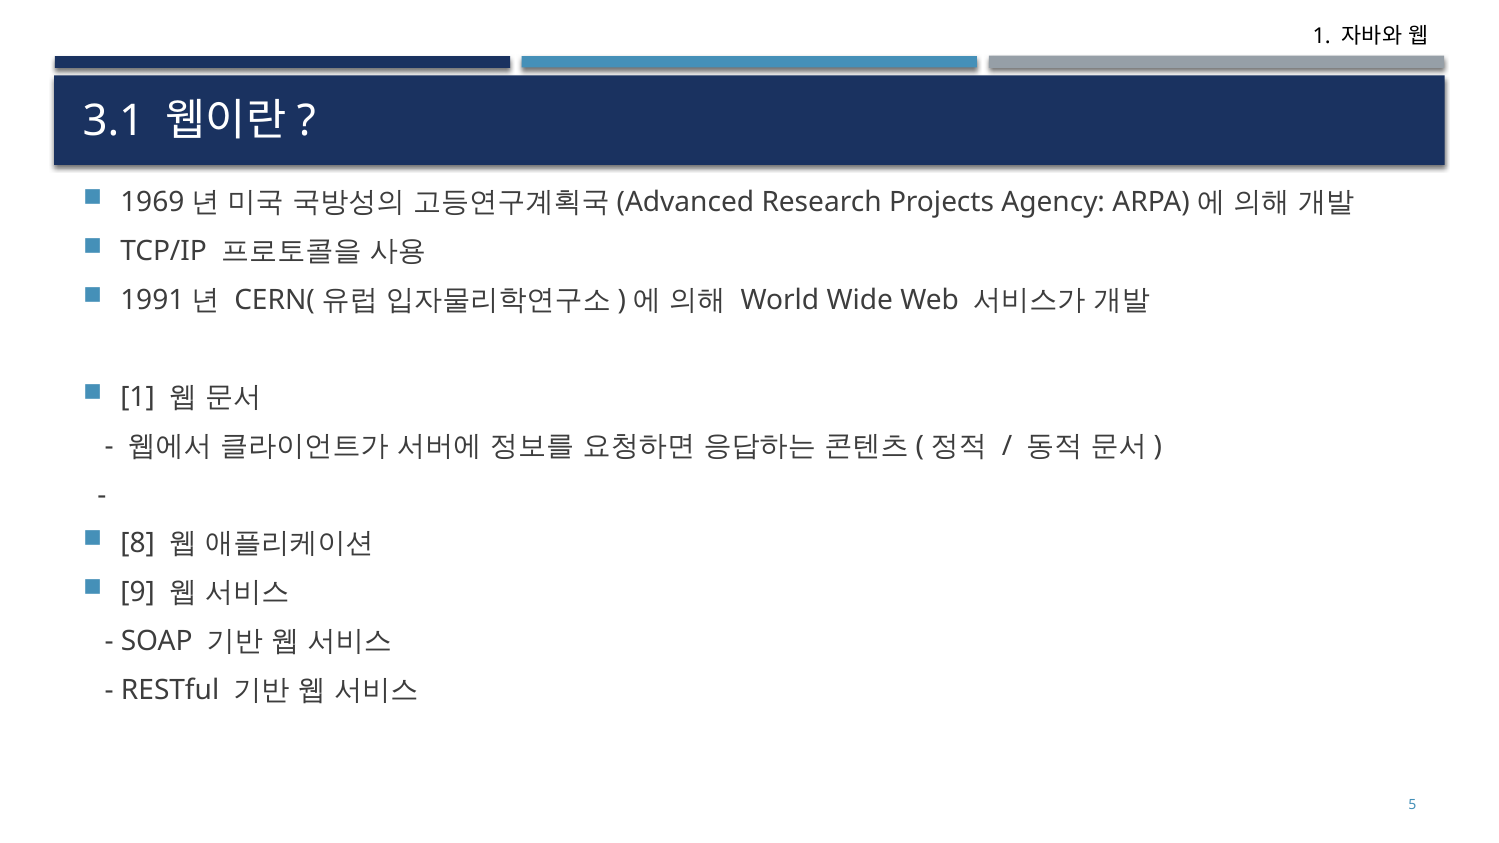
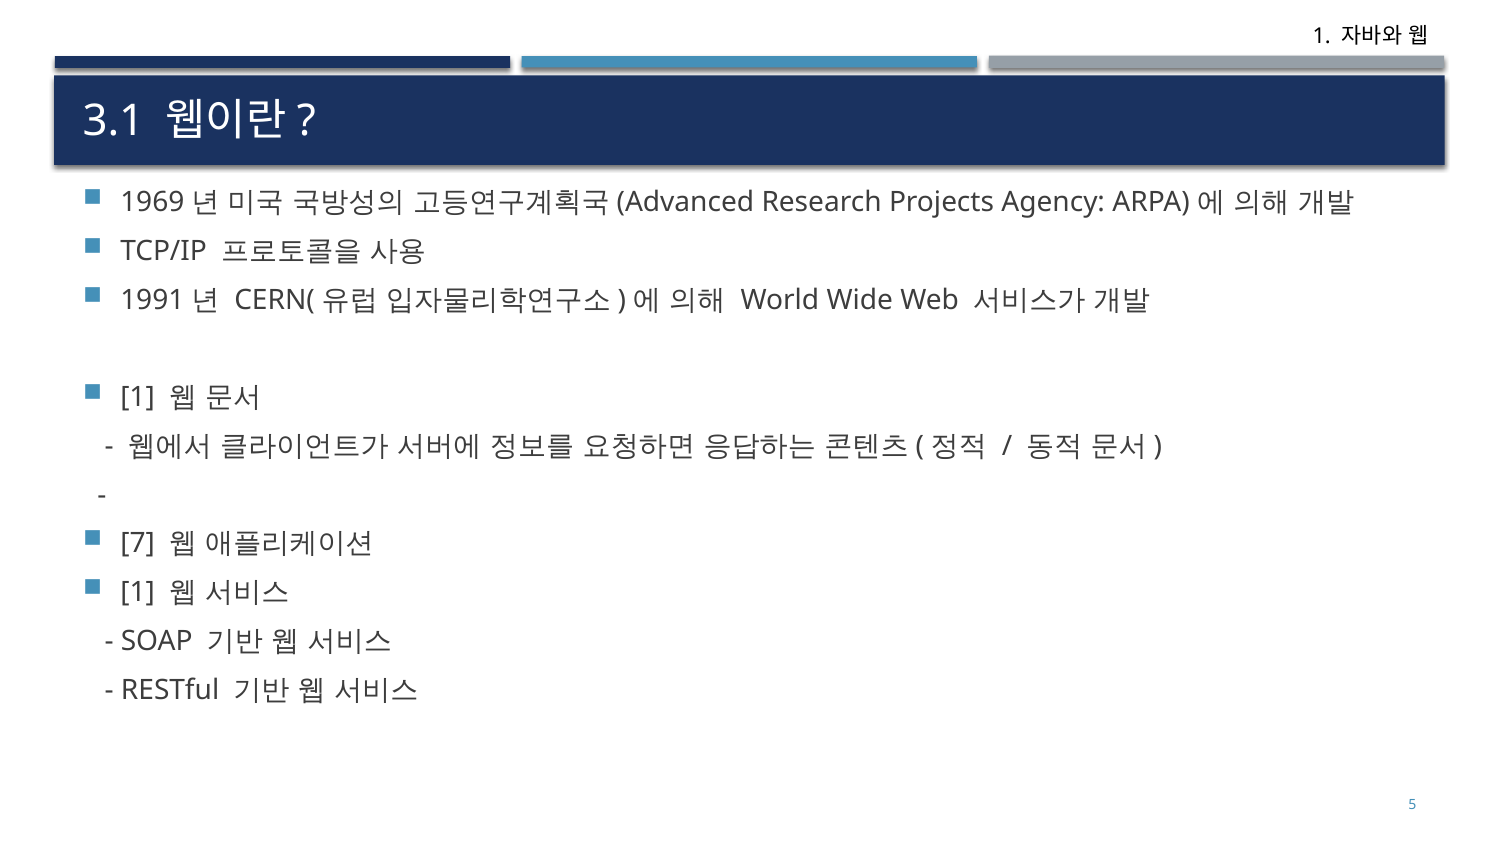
8: 8 -> 7 (138, 544)
9: 9 -> 1 (138, 593)
